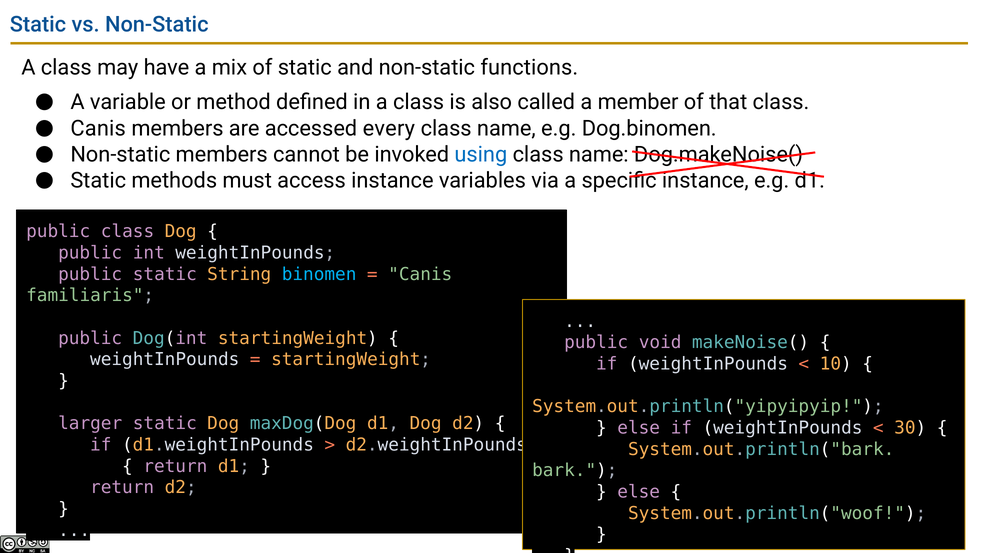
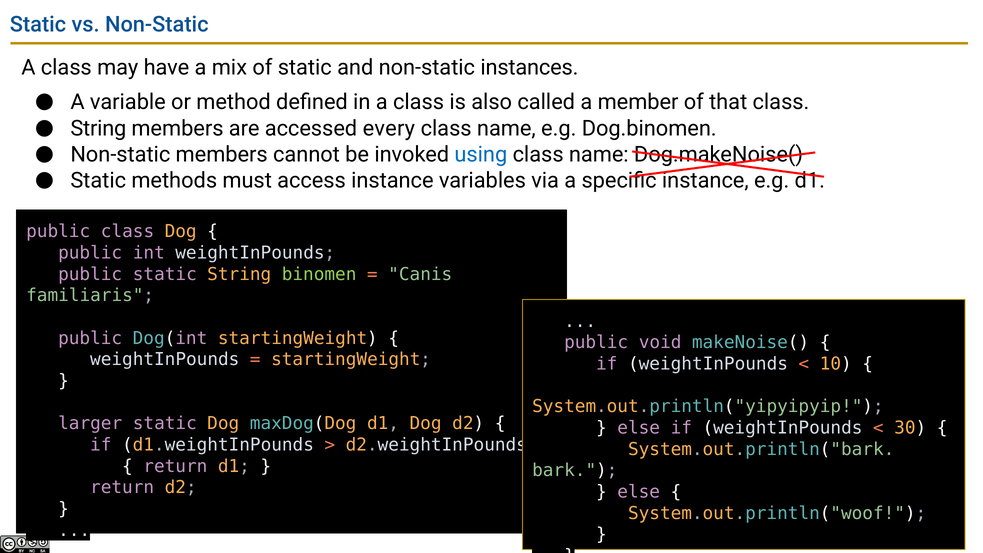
functions: functions -> instances (529, 68)
Canis: Canis -> String (98, 128)
binomen colour: light blue -> light green (319, 274)
